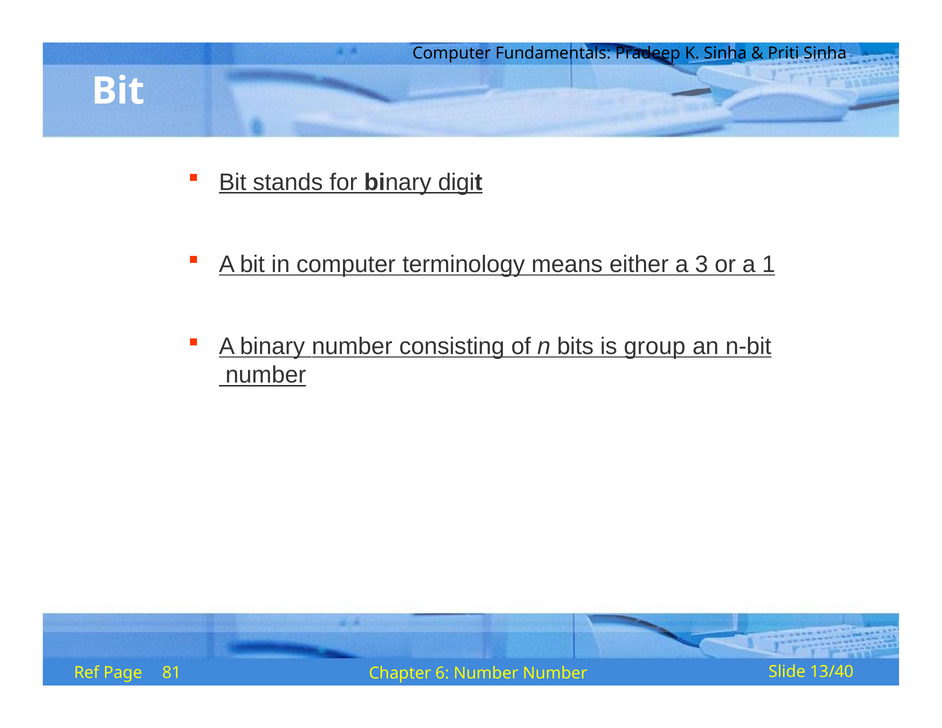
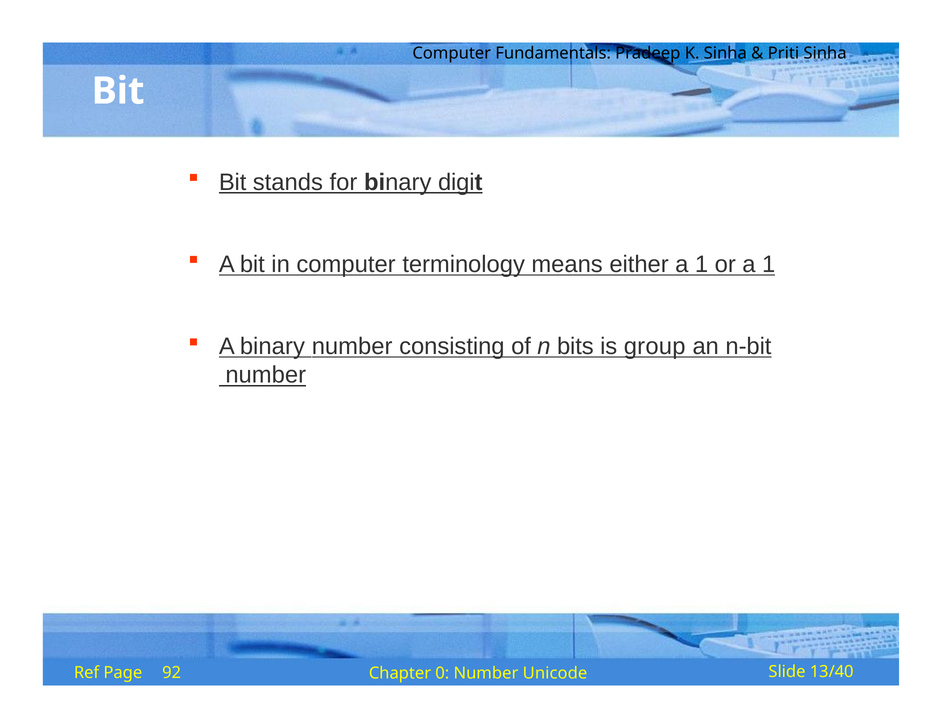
either a 3: 3 -> 1 (702, 264)
81: 81 -> 92 (172, 673)
6: 6 -> 0 (442, 673)
Number Number: Number -> Unicode (555, 673)
